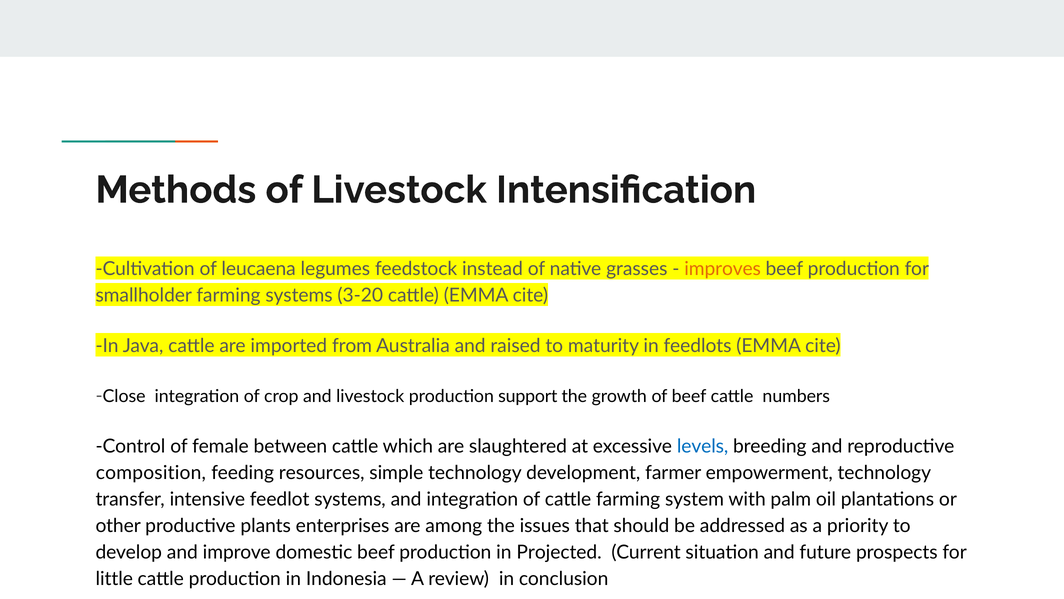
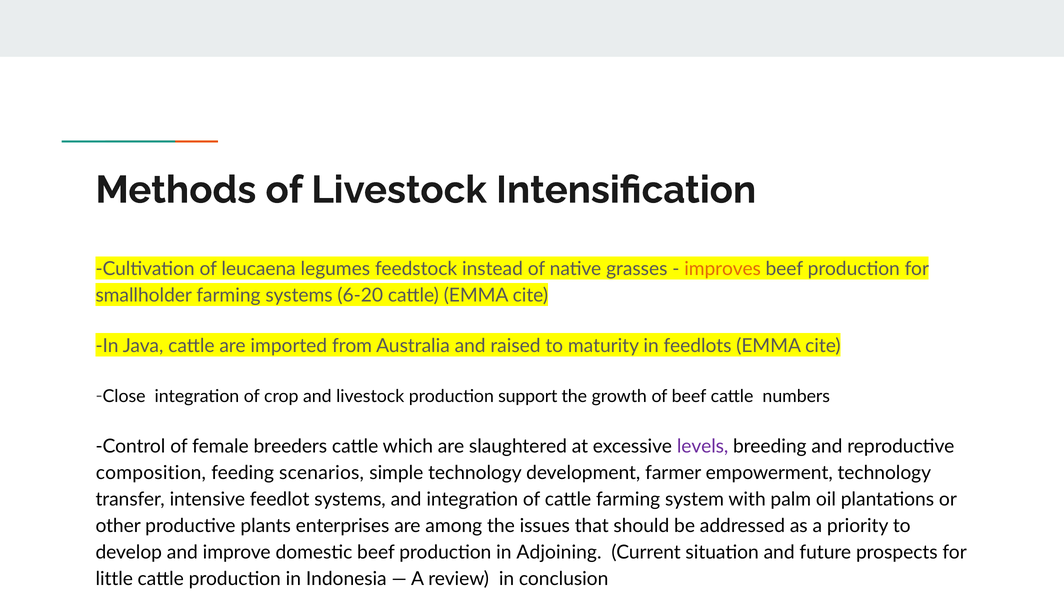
3-20: 3-20 -> 6-20 (360, 295)
between: between -> breeders (290, 446)
levels colour: blue -> purple (703, 446)
resources: resources -> scenarios (322, 472)
Projected: Projected -> Adjoining (559, 552)
